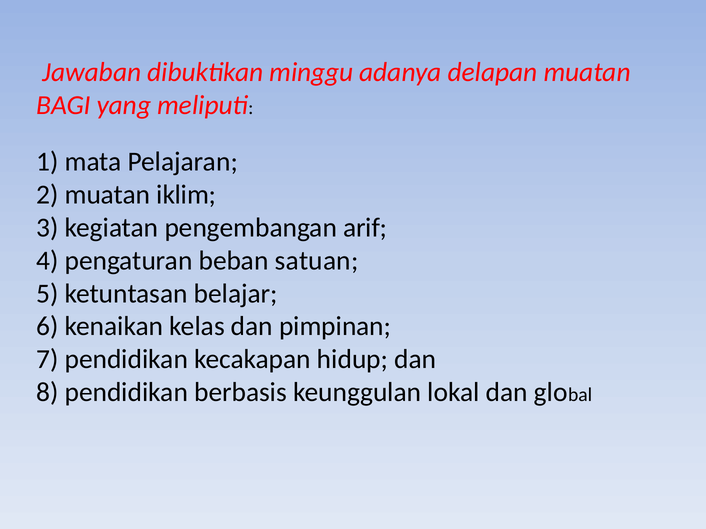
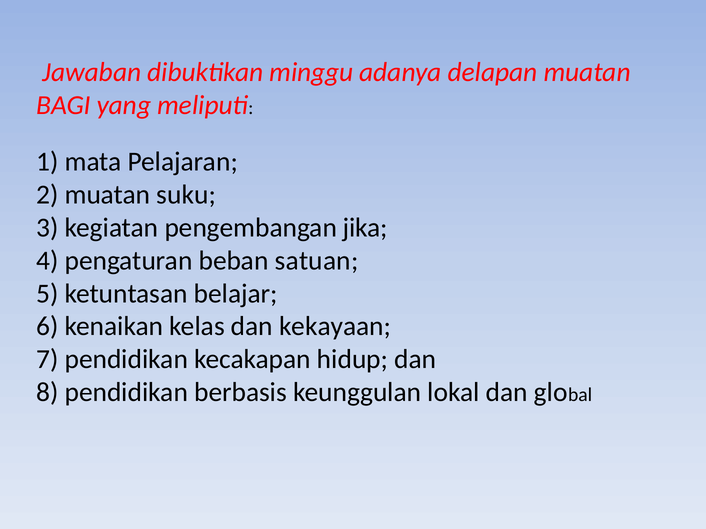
iklim: iklim -> suku (186, 195)
arif: arif -> jika (365, 228)
pimpinan: pimpinan -> kekayaan (335, 327)
